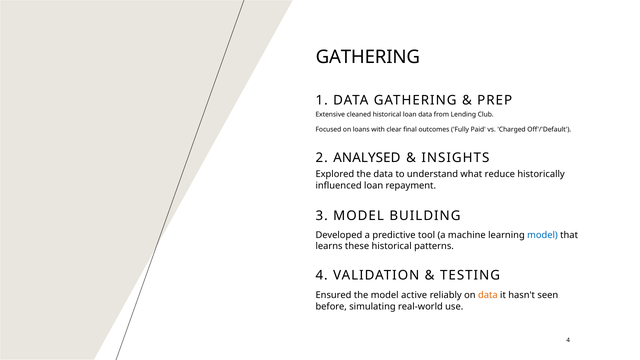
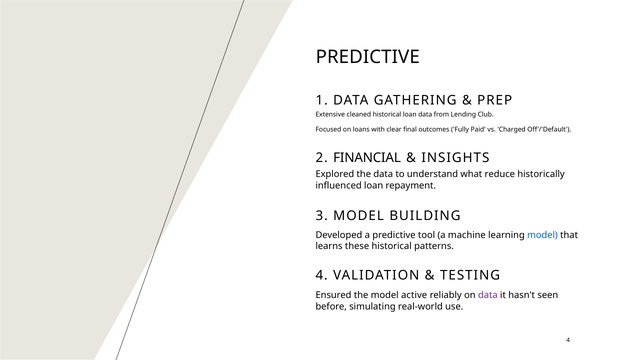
GATHERING: GATHERING -> PREDICTIVE (368, 57)
ANALYSED: ANALYSED -> FINANCIAL (367, 158)
data colour: orange -> purple (488, 295)
